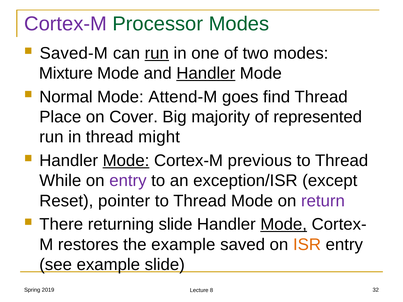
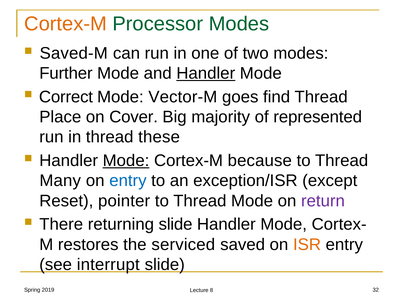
Cortex-M colour: purple -> orange (66, 24)
run underline: present -> none (157, 53)
Mixture: Mixture -> Further (66, 73)
Normal: Normal -> Correct (66, 97)
Attend-M: Attend-M -> Vector-M (183, 97)
might: might -> these (159, 137)
previous: previous -> because (260, 161)
While: While -> Many (60, 181)
entry colour: purple -> blue (128, 181)
Mode underline: present -> none (284, 225)
the example: example -> serviced (183, 245)
see example: example -> interrupt (108, 265)
